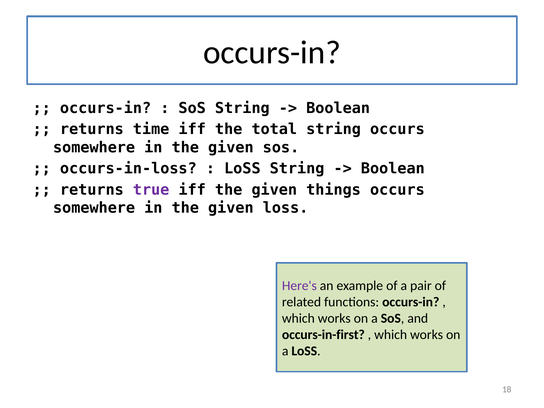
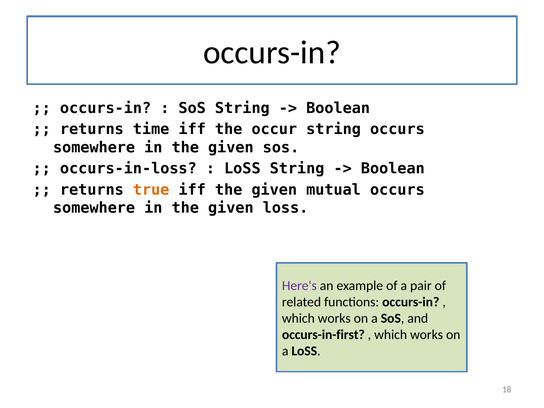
total: total -> occur (274, 129)
true colour: purple -> orange (151, 190)
things: things -> mutual (334, 190)
